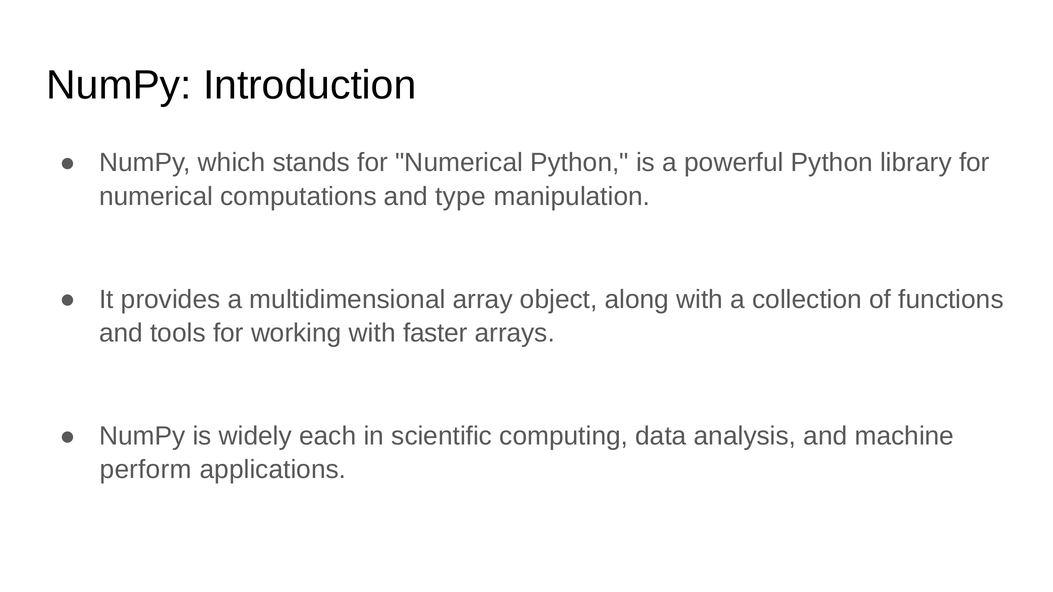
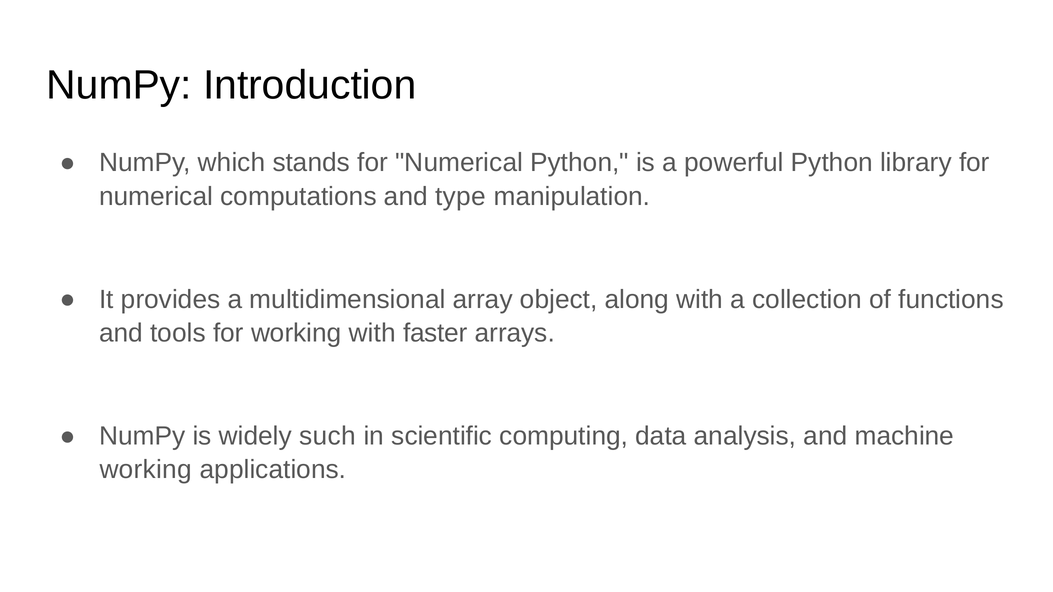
each: each -> such (328, 436)
perform: perform -> working (146, 470)
